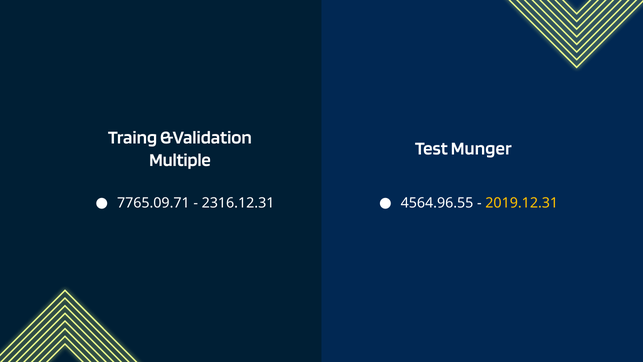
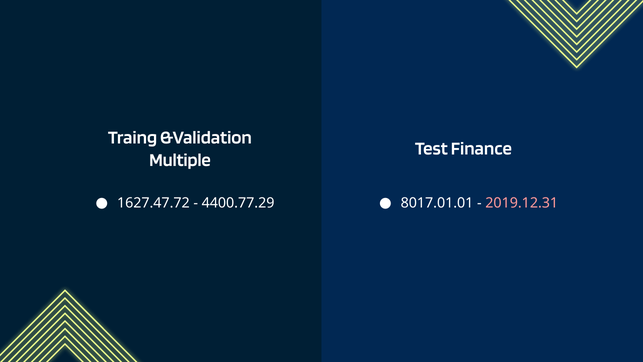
Munger: Munger -> Finance (481, 149)
7765.09.71: 7765.09.71 -> 1627.47.72 (153, 203)
2316.12.31: 2316.12.31 -> 4400.77.29 (238, 203)
4564.96.55: 4564.96.55 -> 8017.01.01 (437, 203)
2019.12.31 colour: yellow -> pink (522, 203)
